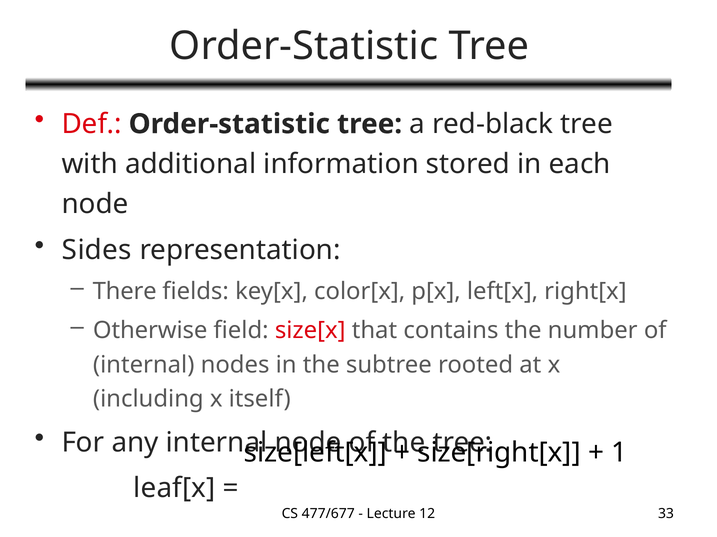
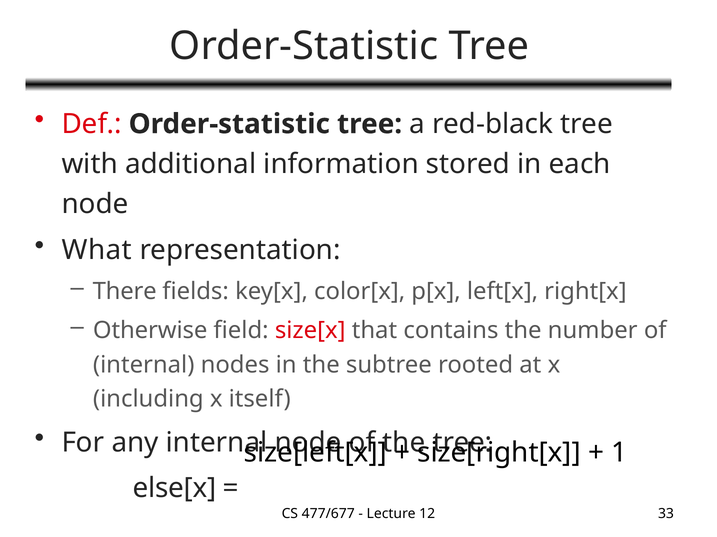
Sides: Sides -> What (97, 250)
leaf[x: leaf[x -> else[x (175, 489)
